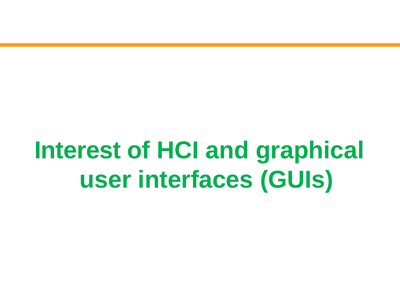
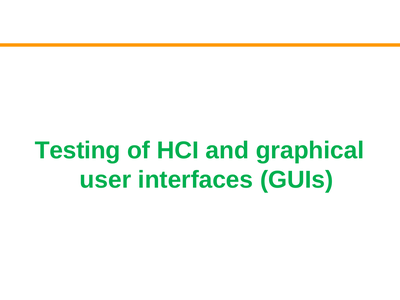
Interest: Interest -> Testing (78, 151)
